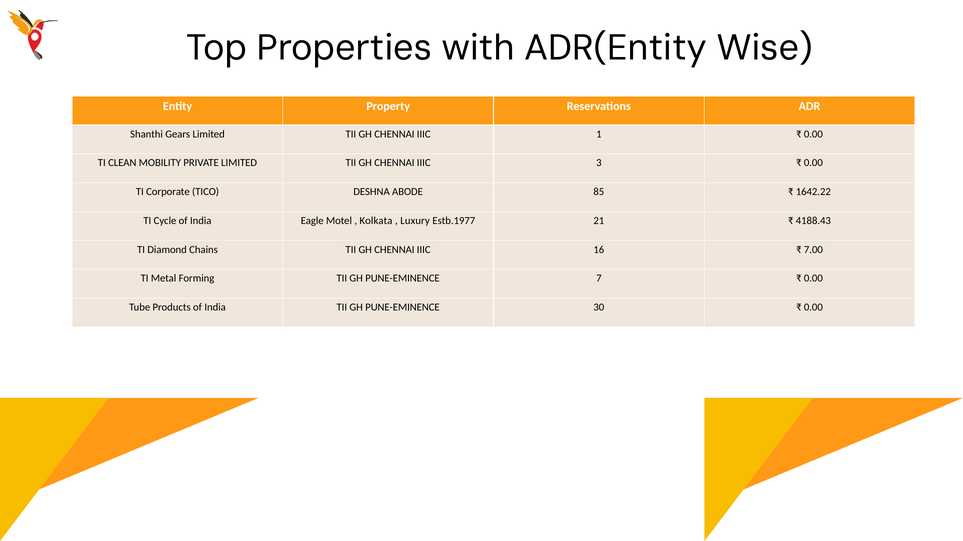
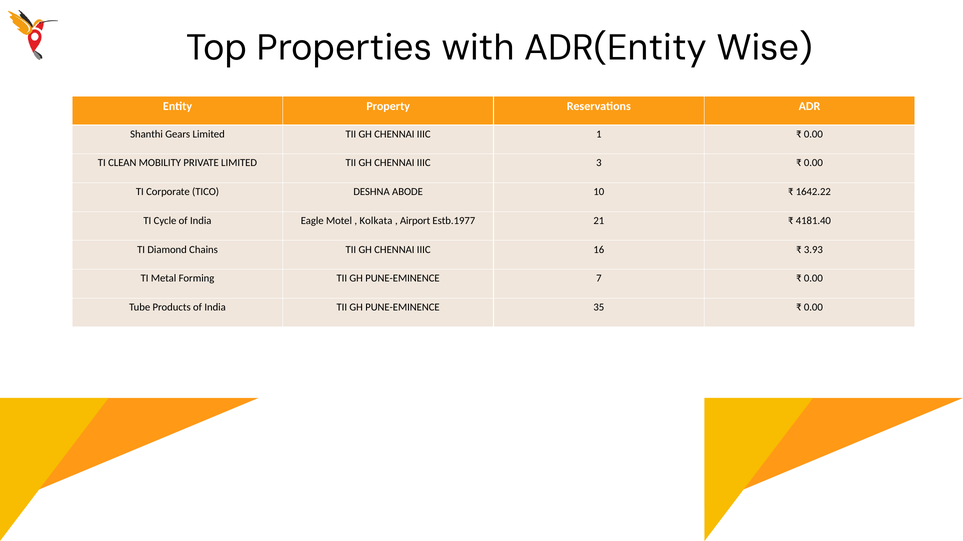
85: 85 -> 10 (599, 192)
Luxury: Luxury -> Airport (415, 221)
4188.43: 4188.43 -> 4181.40 (813, 221)
7.00: 7.00 -> 3.93 (813, 250)
30: 30 -> 35 (599, 308)
